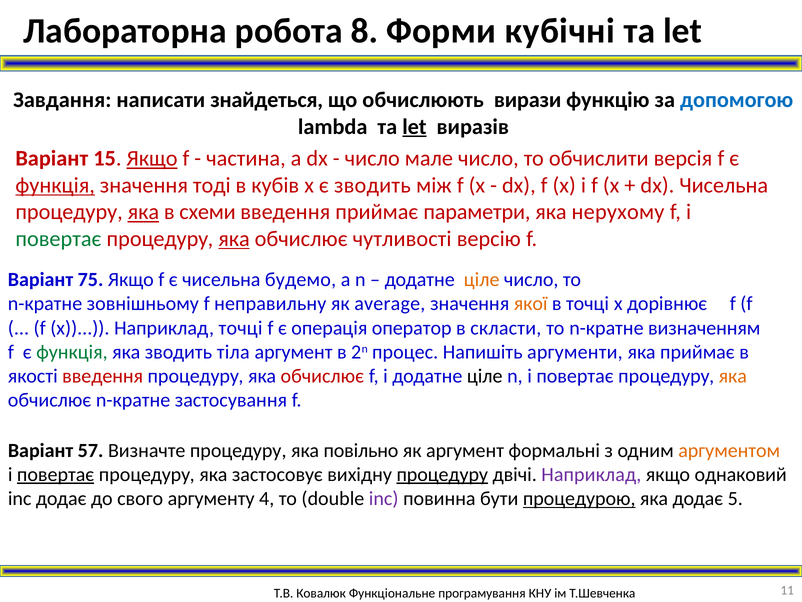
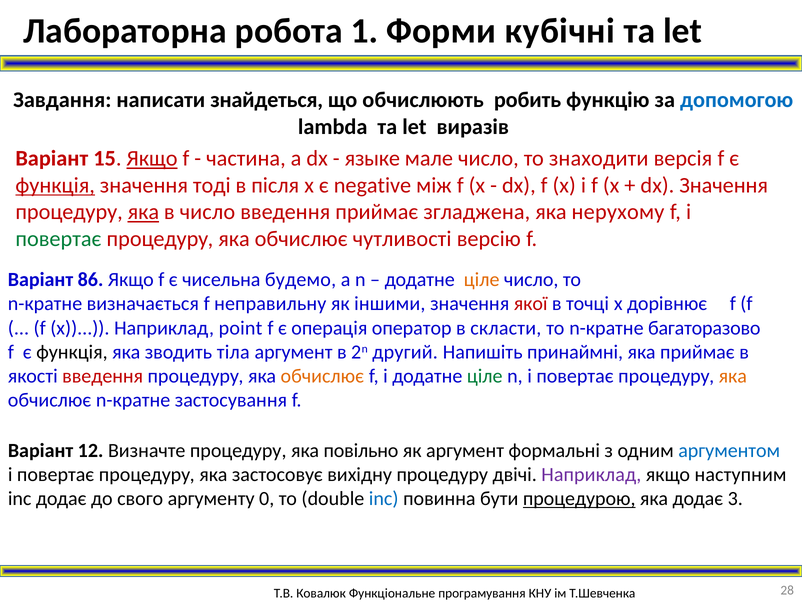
8: 8 -> 1 (365, 31)
вирази: вирази -> робить (528, 100)
let underline: present -> none (414, 127)
число: число -> языке (372, 158)
обчислити: обчислити -> знаходити (599, 158)
кубів: кубів -> після (275, 185)
є зводить: зводить -> negative (372, 185)
dx Чисельна: Чисельна -> Значення (724, 185)
в схеми: схеми -> число (207, 212)
параметри: параметри -> згладжена (477, 212)
яка underline: present -> none (234, 239)
75: 75 -> 86 (91, 280)
зовнішньому: зовнішньому -> визначається (143, 304)
average: average -> іншими (390, 304)
якої colour: orange -> red (531, 304)
Наприклад точці: точці -> point (241, 328)
визначенням: визначенням -> багаторазово (704, 328)
функція colour: green -> black (72, 352)
процес: процес -> другий (405, 352)
аргументи: аргументи -> принаймні (575, 352)
обчислює colour: red -> orange (322, 376)
ціле colour: black -> green (485, 376)
57: 57 -> 12 (91, 450)
аргументом colour: orange -> blue (729, 450)
повертає underline: present -> none (56, 474)
процедуру underline: present -> none (442, 474)
однаковий: однаковий -> наступним (741, 474)
4: 4 -> 0 (267, 498)
inc colour: purple -> blue (384, 498)
5: 5 -> 3 (735, 498)
11: 11 -> 28 (787, 590)
